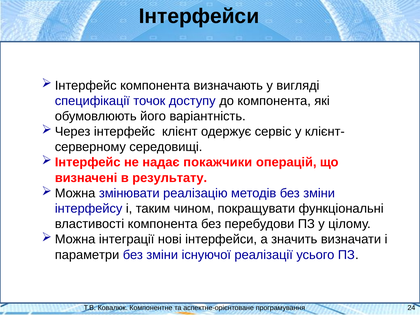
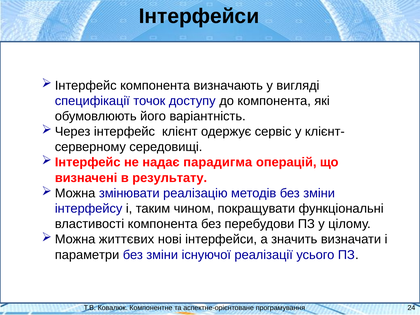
покажчики: покажчики -> парадигма (218, 162)
інтеграції: інтеграції -> життєвих (127, 239)
